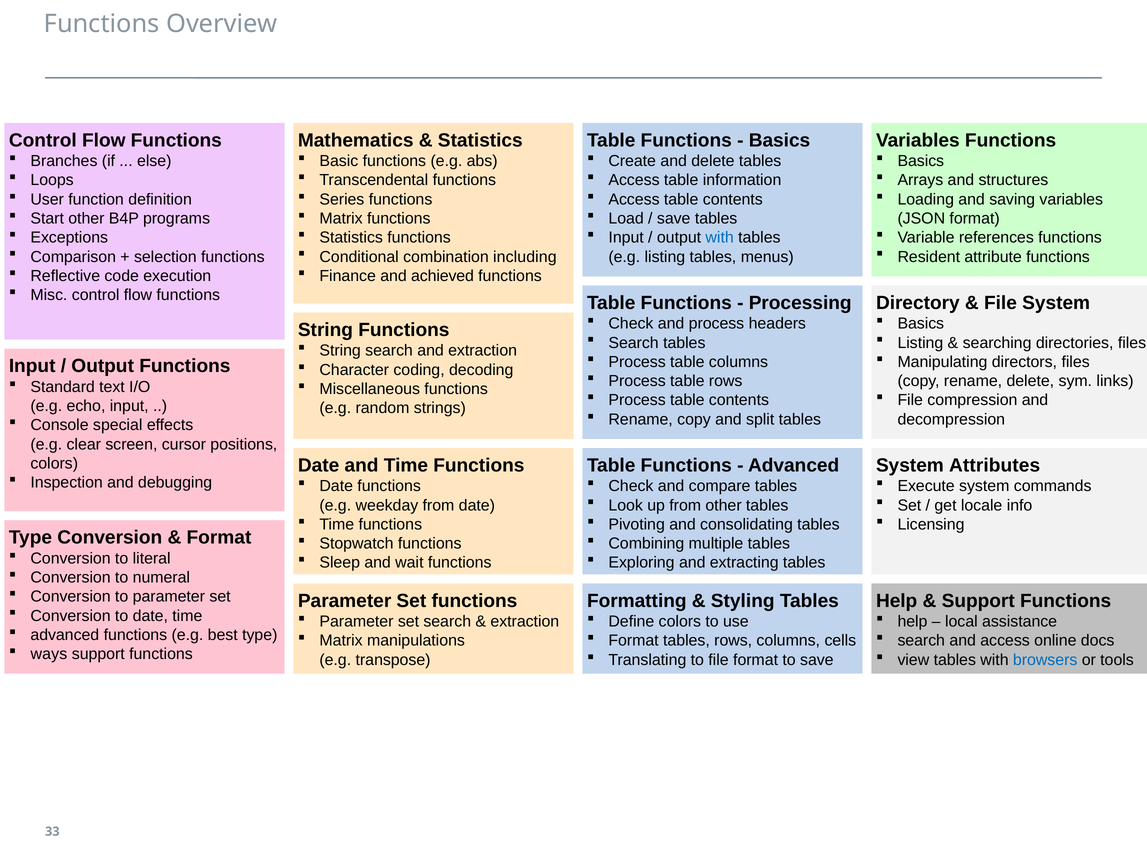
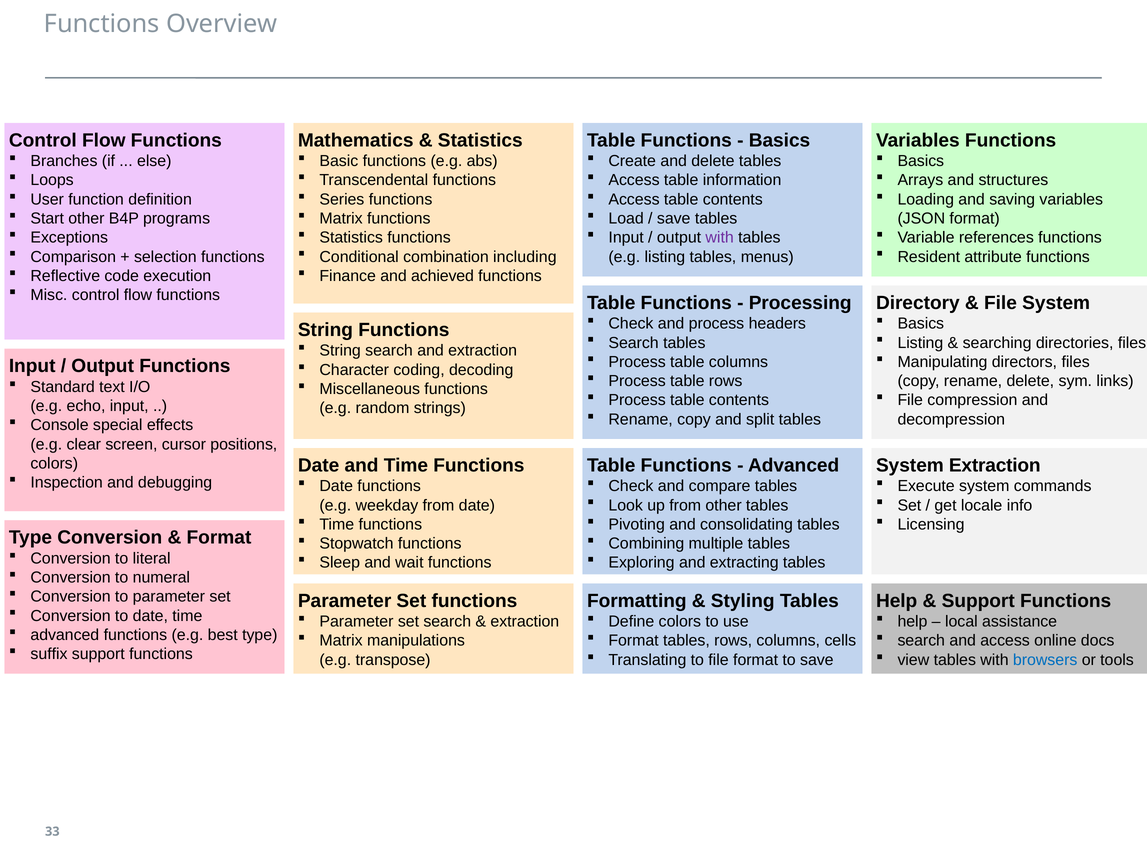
with colour: blue -> purple (720, 238)
System Attributes: Attributes -> Extraction (995, 465)
ways: ways -> suffix (49, 654)
